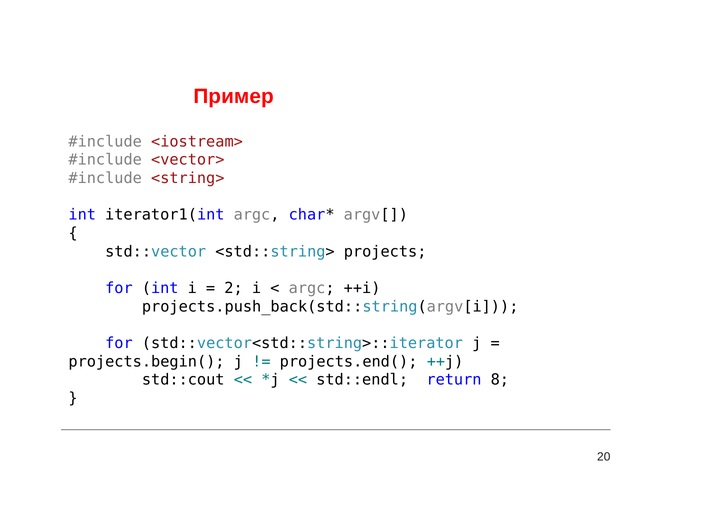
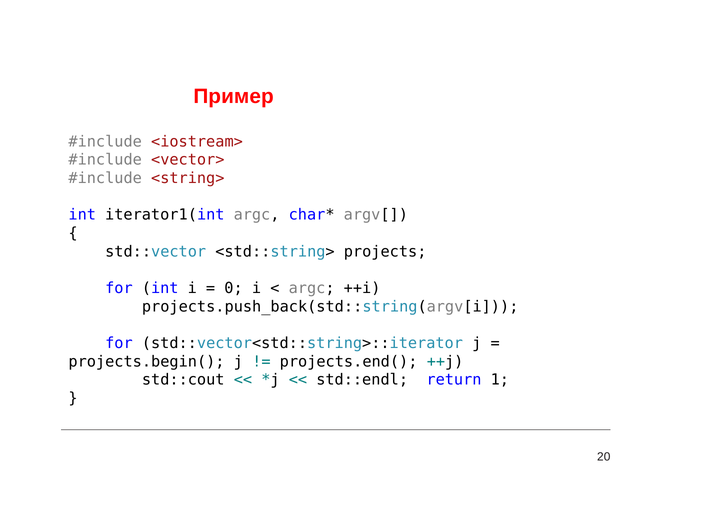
2: 2 -> 0 (234, 288)
8: 8 -> 1 (500, 380)
